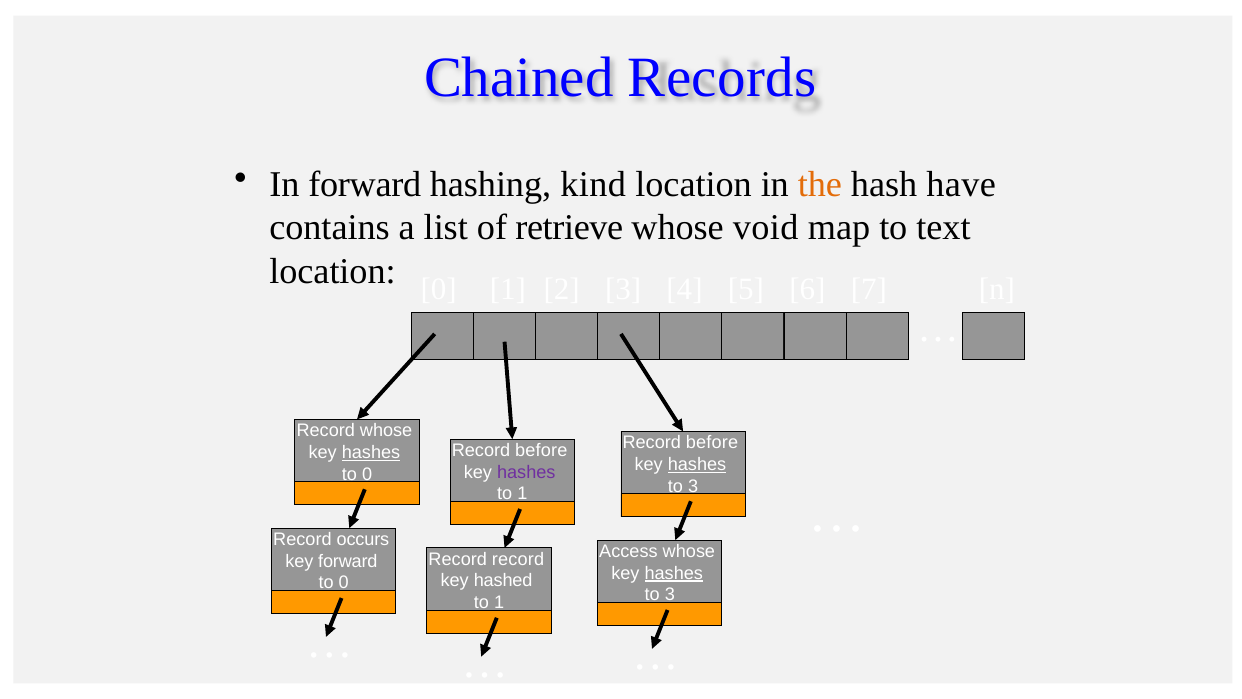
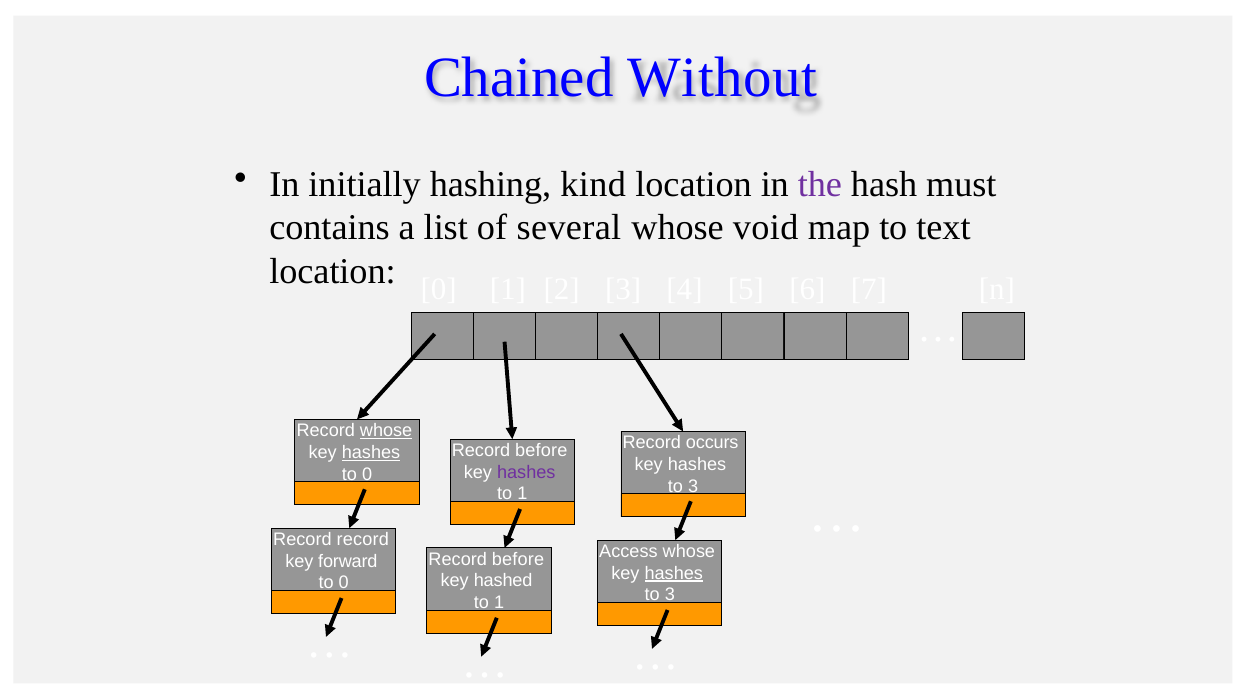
Records: Records -> Without (722, 78)
In forward: forward -> initially (365, 184)
the colour: orange -> purple (820, 184)
have: have -> must (961, 184)
retrieve: retrieve -> several (569, 228)
whose underline: none -> present (386, 430)
before: before -> occurs (712, 442)
hashes underline: present -> none (697, 464)
Record occurs: occurs -> record (363, 539)
record: record -> before (518, 559)
